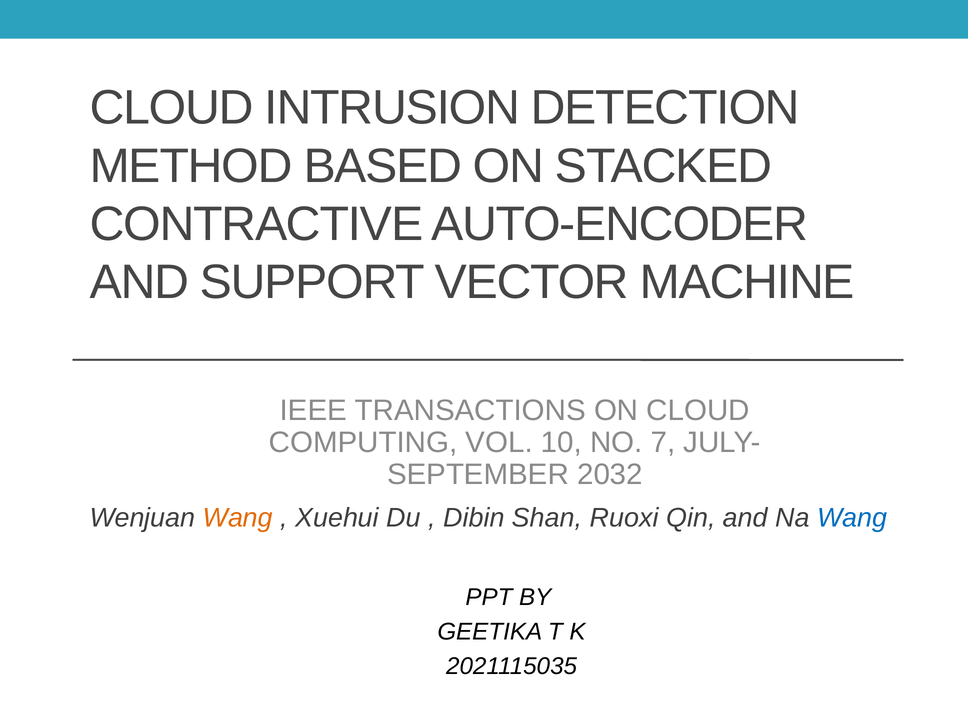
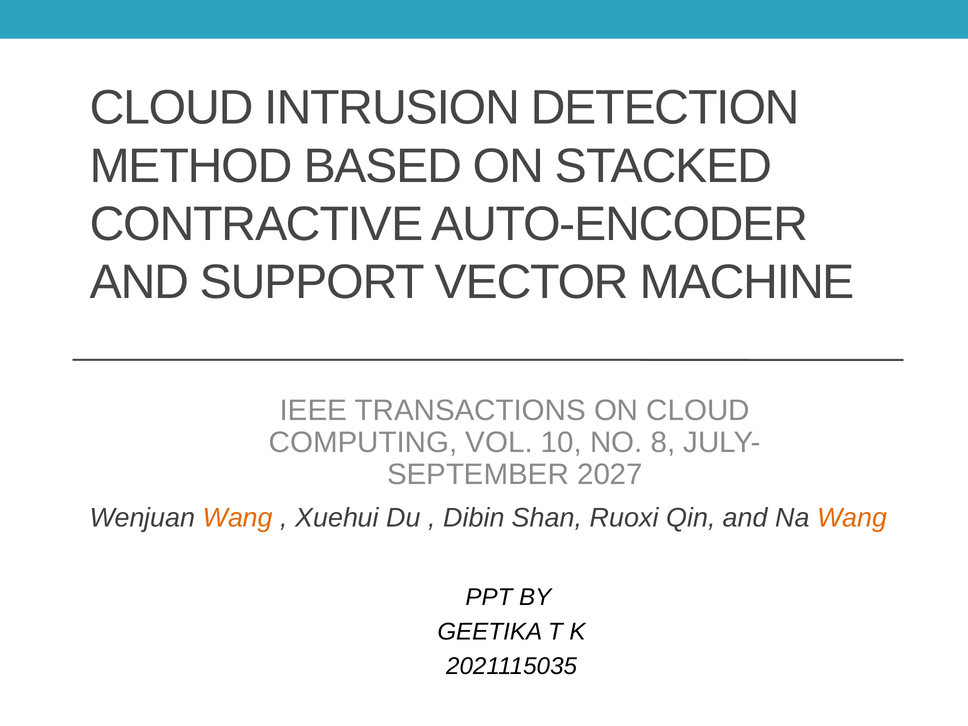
7: 7 -> 8 (663, 442)
2032: 2032 -> 2027 (610, 474)
Wang colour: blue -> orange (852, 518)
